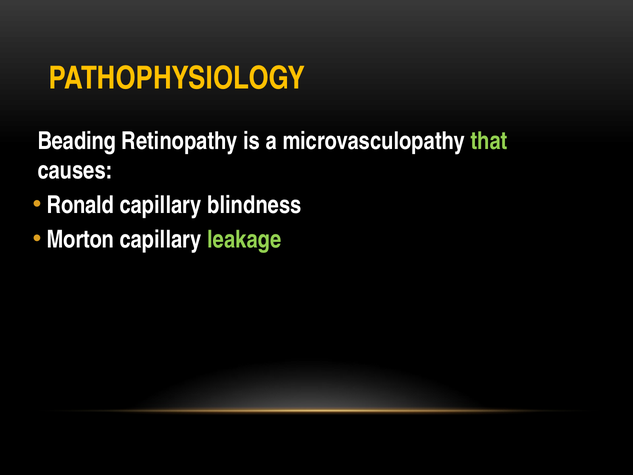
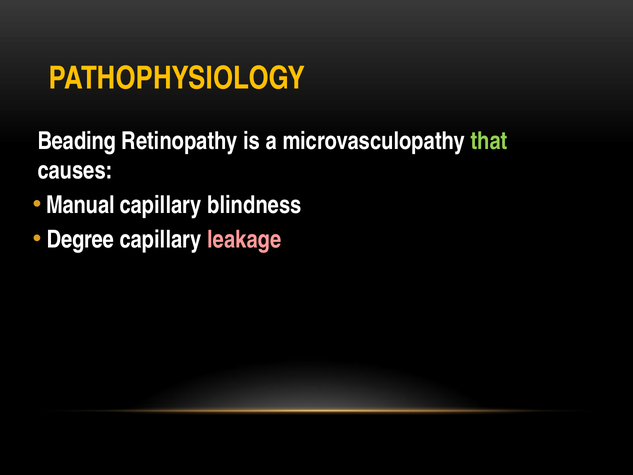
Ronald: Ronald -> Manual (80, 205)
Morton: Morton -> Degree (80, 240)
leakage colour: light green -> pink (244, 240)
